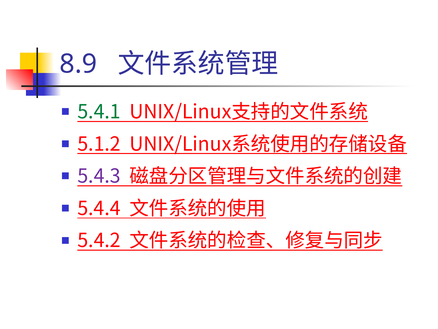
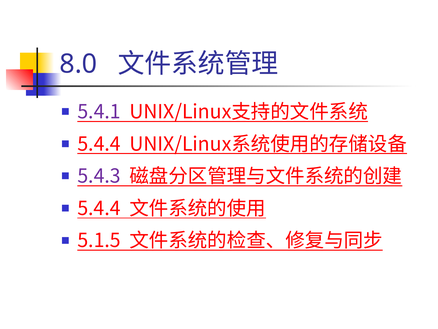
8.9: 8.9 -> 8.0 (78, 64)
5.4.1 colour: green -> purple (99, 112)
5.1.2: 5.1.2 -> 5.4.4 (99, 144)
5.4.2: 5.4.2 -> 5.1.5 (99, 240)
